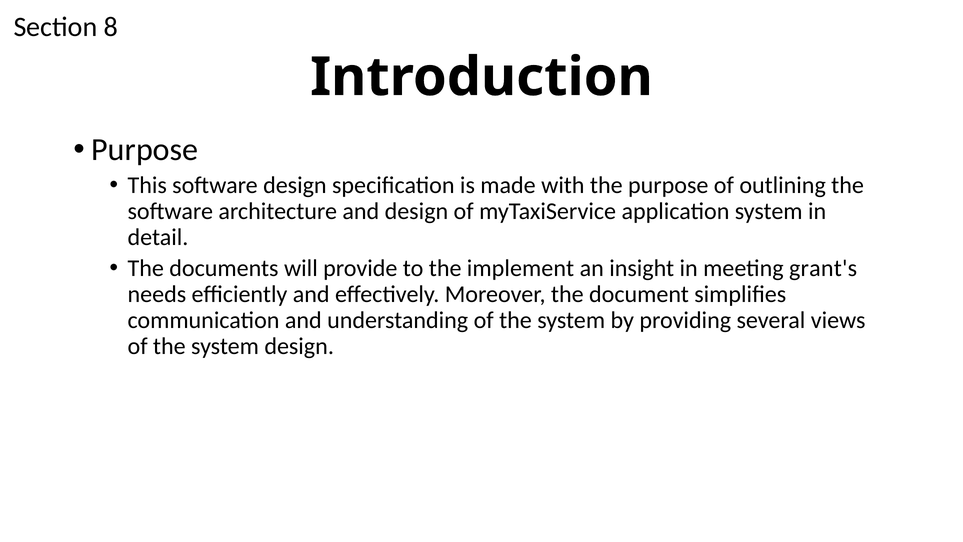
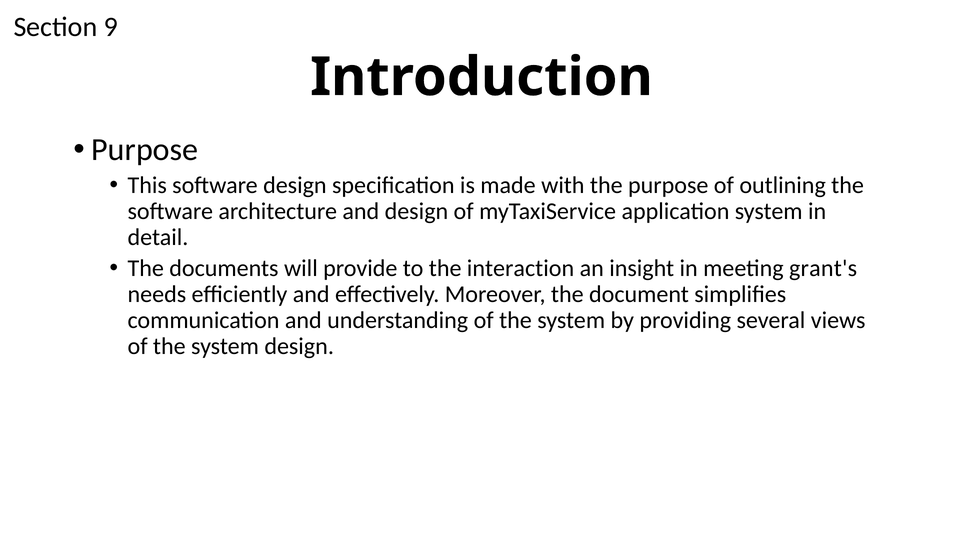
8: 8 -> 9 (111, 27)
implement: implement -> interaction (521, 268)
